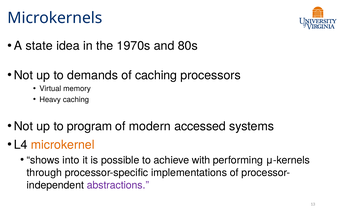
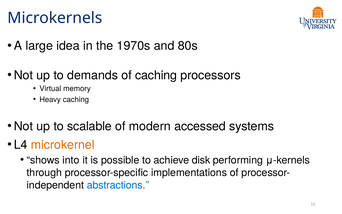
state: state -> large (39, 46)
program: program -> scalable (89, 126)
with: with -> disk (201, 160)
abstractions colour: purple -> blue (118, 185)
